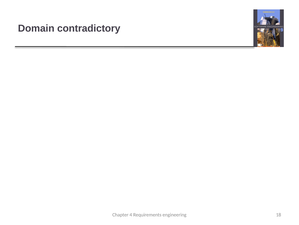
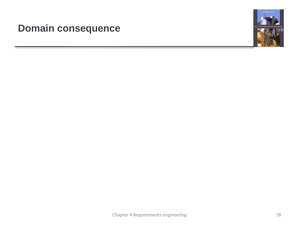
contradictory: contradictory -> consequence (89, 28)
